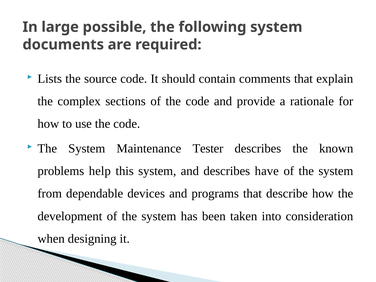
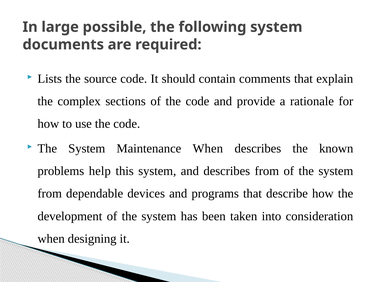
Maintenance Tester: Tester -> When (208, 148)
describes have: have -> from (267, 171)
